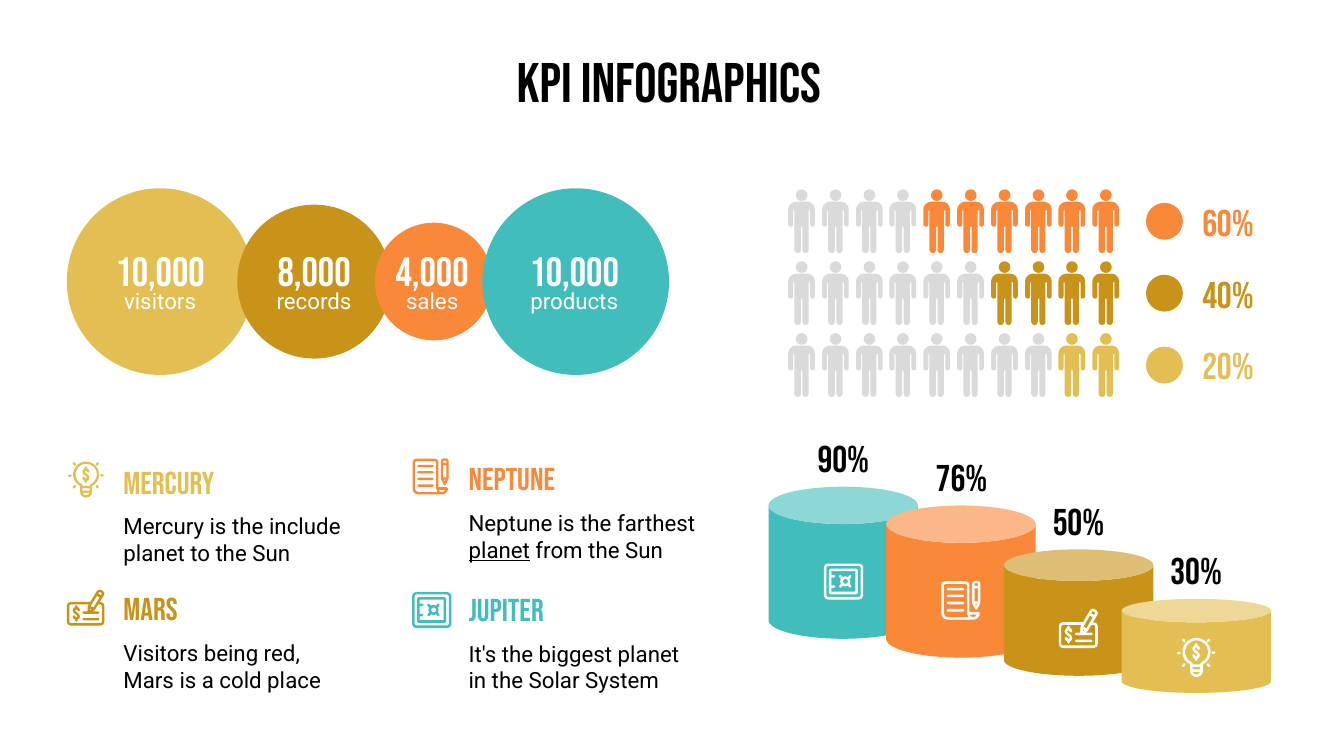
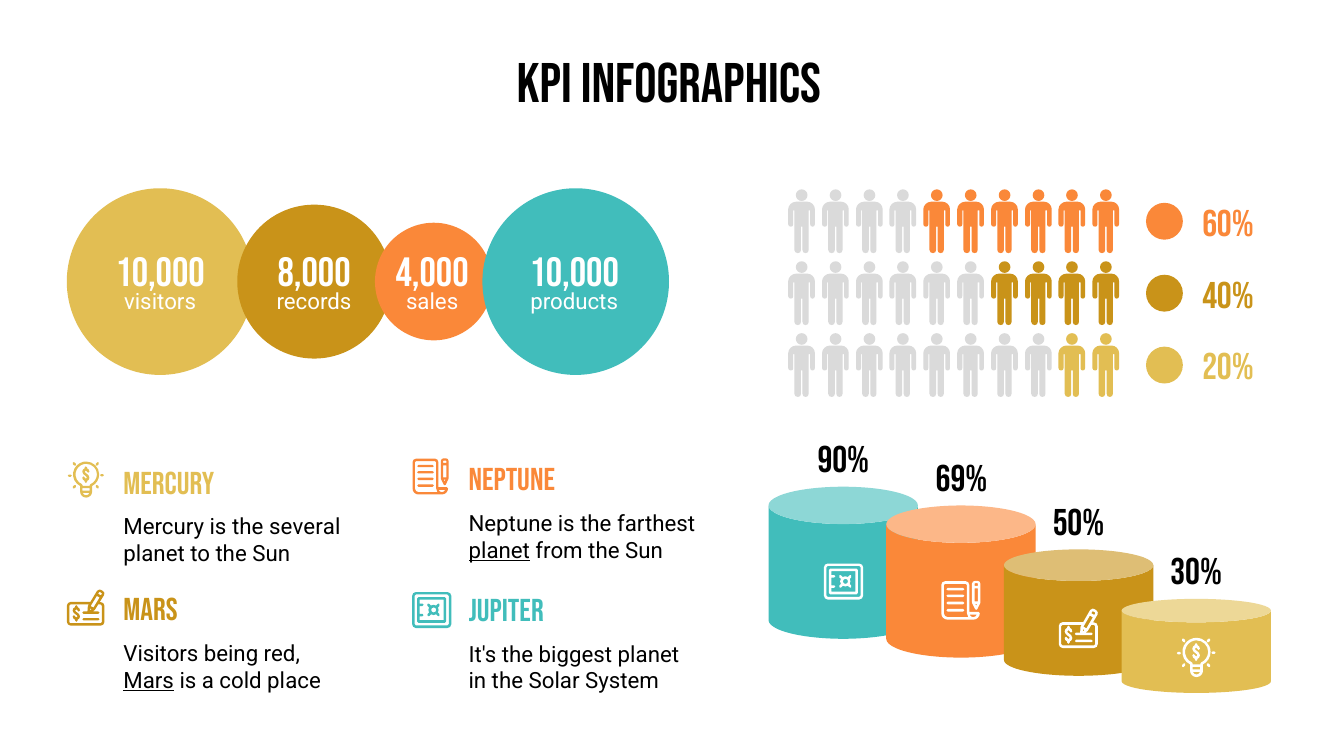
76%: 76% -> 69% (961, 479)
include: include -> several (305, 527)
Mars underline: none -> present (149, 680)
